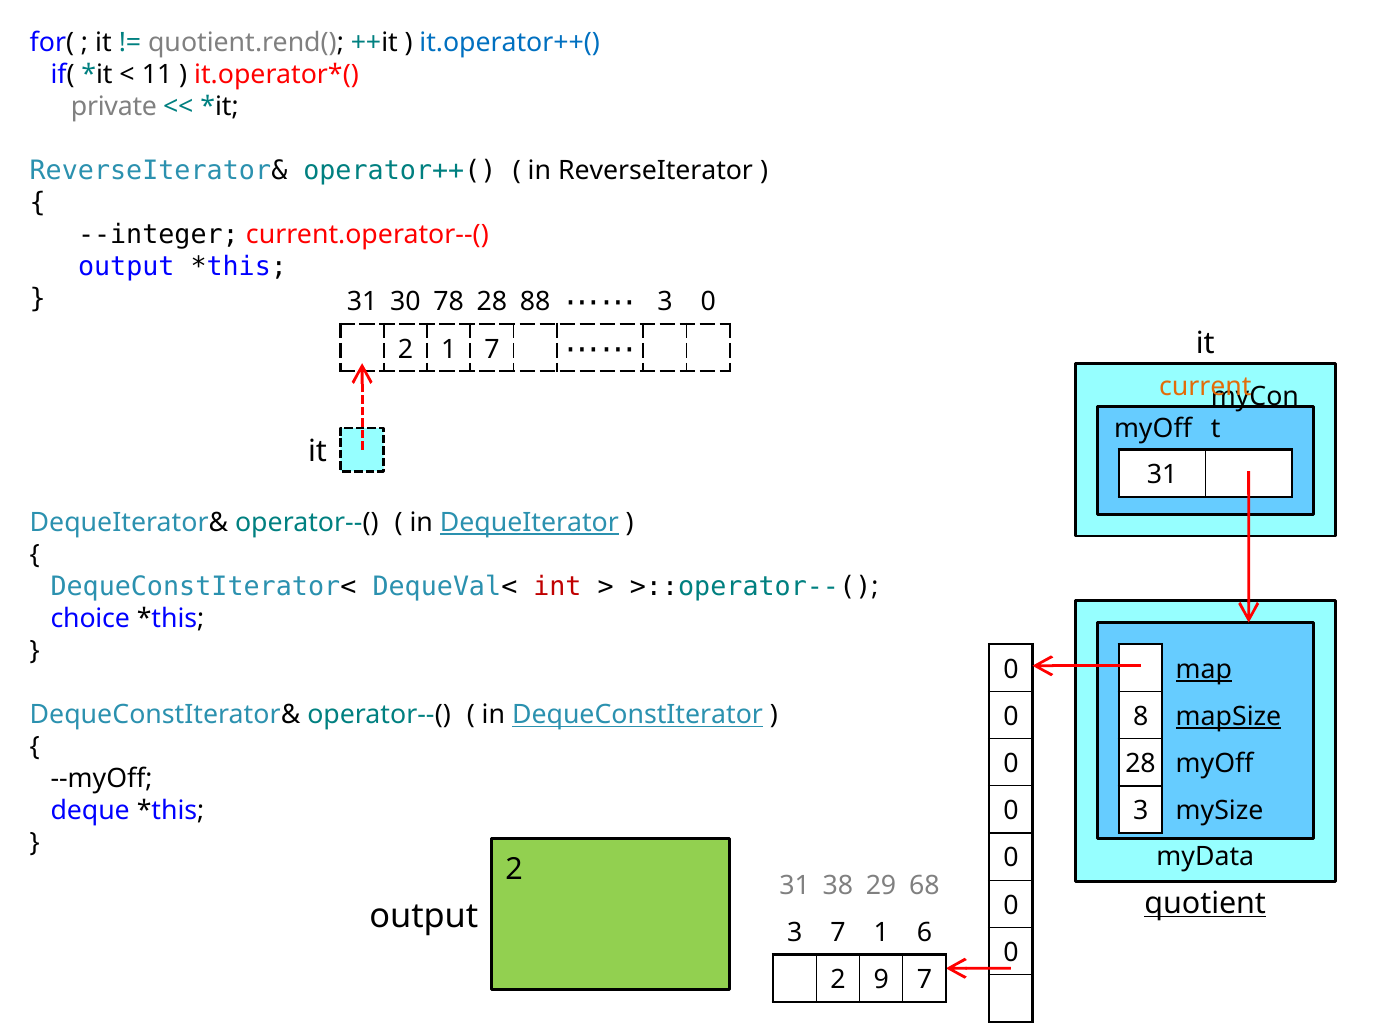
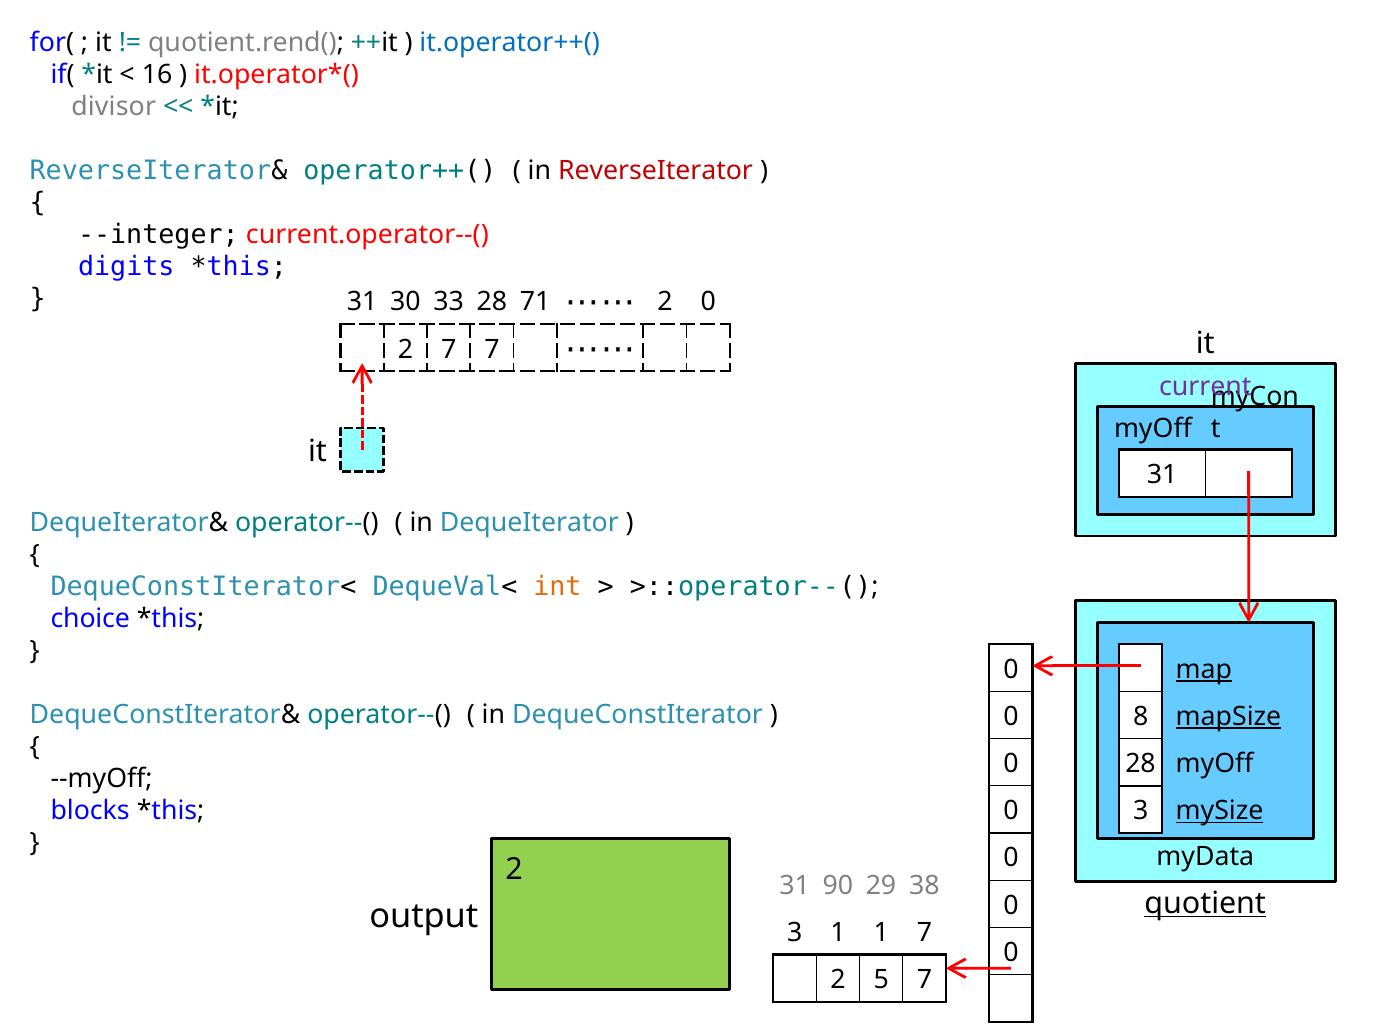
11: 11 -> 16 (157, 74)
private: private -> divisor (114, 106)
ReverseIterator colour: black -> red (656, 171)
output: output -> digits (126, 267)
78: 78 -> 33 (449, 302)
88: 88 -> 71 (535, 302)
3: 3 -> 2 (665, 302)
2 1: 1 -> 7 (449, 349)
current colour: orange -> purple (1205, 387)
DequeIterator underline: present -> none (529, 523)
int colour: red -> orange (557, 587)
DequeConstIterator underline: present -> none (638, 715)
mySize underline: none -> present (1220, 812)
deque: deque -> blocks (90, 812)
38: 38 -> 90 (838, 886)
68: 68 -> 38 (924, 886)
3 7: 7 -> 1 (838, 933)
1 6: 6 -> 7 (924, 933)
9: 9 -> 5 (881, 981)
